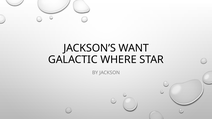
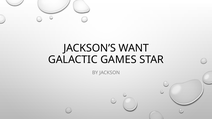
WHERE: WHERE -> GAMES (118, 60)
